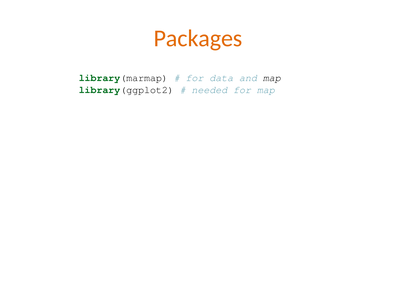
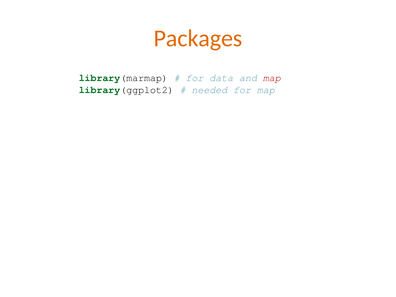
map colour: black -> red (272, 78)
